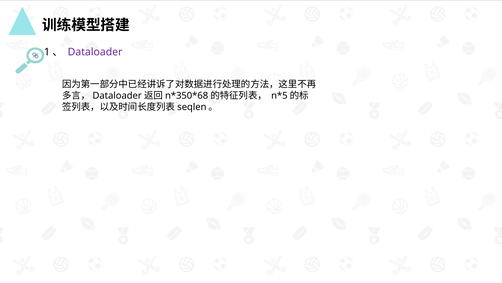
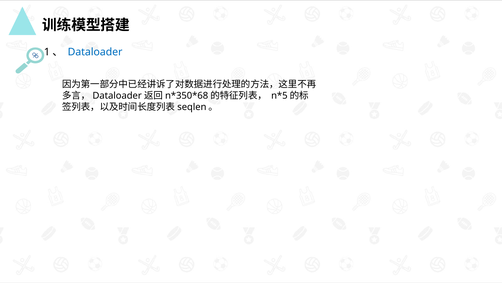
Dataloader colour: purple -> blue (95, 52)
